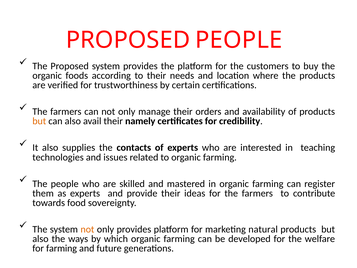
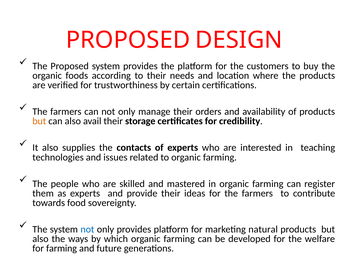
PROPOSED PEOPLE: PEOPLE -> DESIGN (239, 40)
namely: namely -> storage (140, 121)
not colour: orange -> blue (87, 229)
